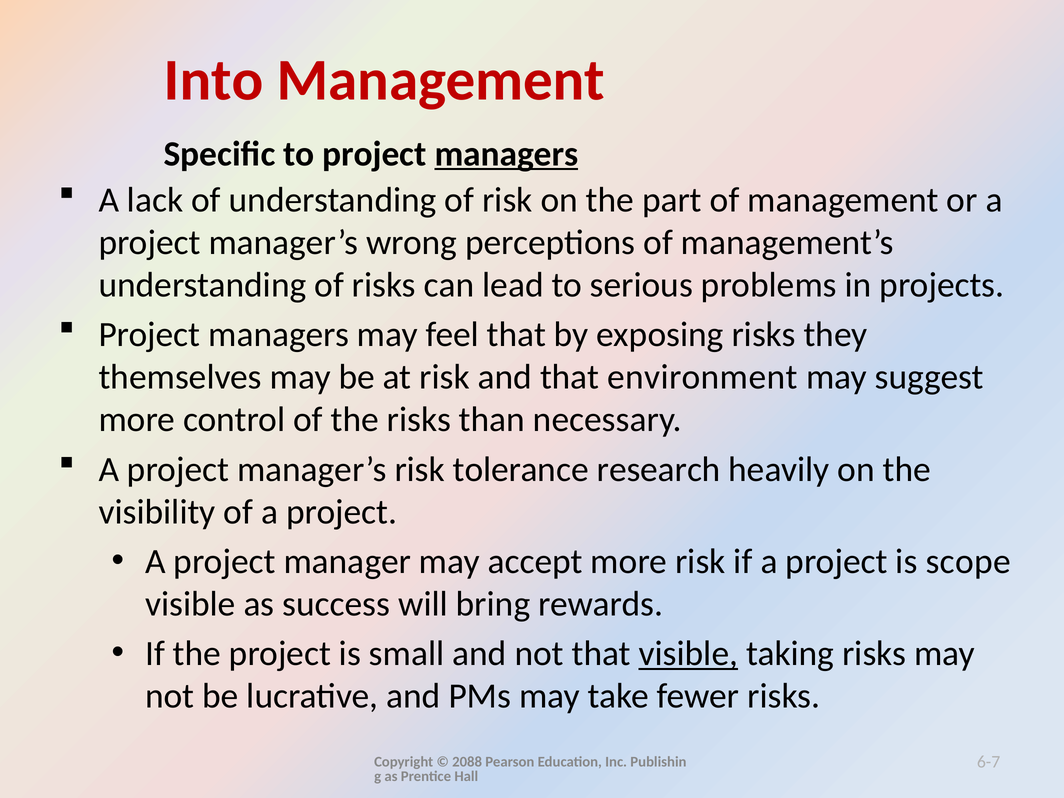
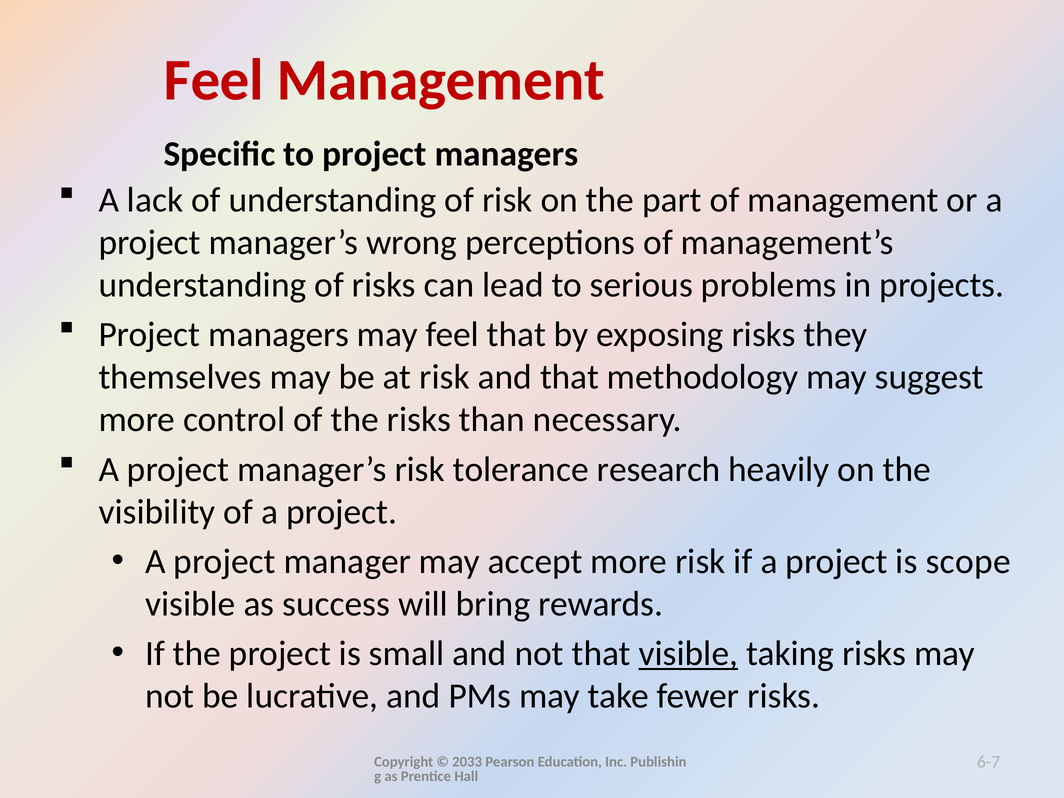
Into: Into -> Feel (214, 80)
managers underline: present -> none (506, 154)
environment: environment -> methodology (703, 377)
2088: 2088 -> 2033 (467, 762)
